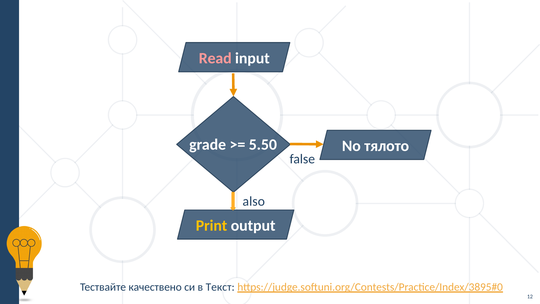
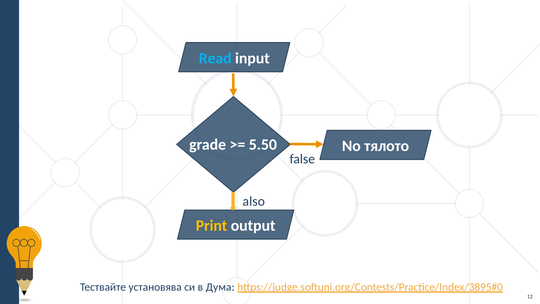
Read colour: pink -> light blue (215, 58)
качествено: качествено -> установява (155, 287)
Текст: Текст -> Дума (220, 287)
